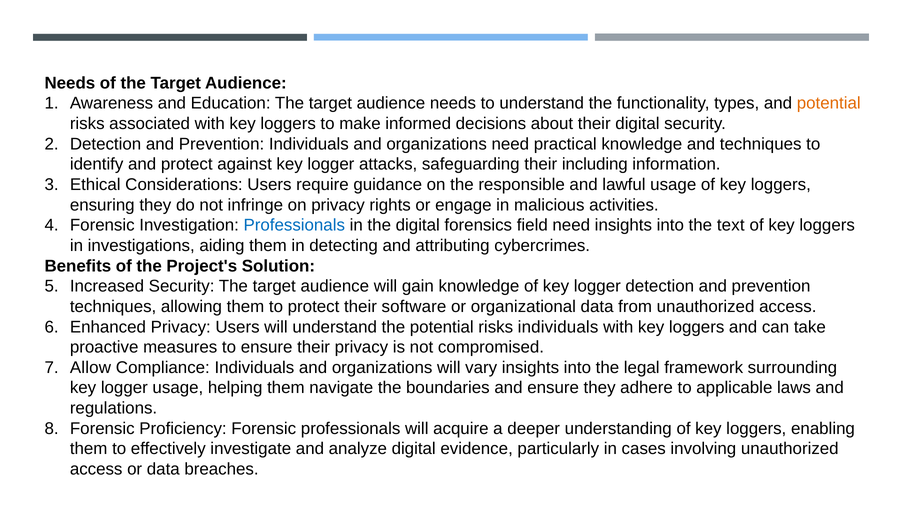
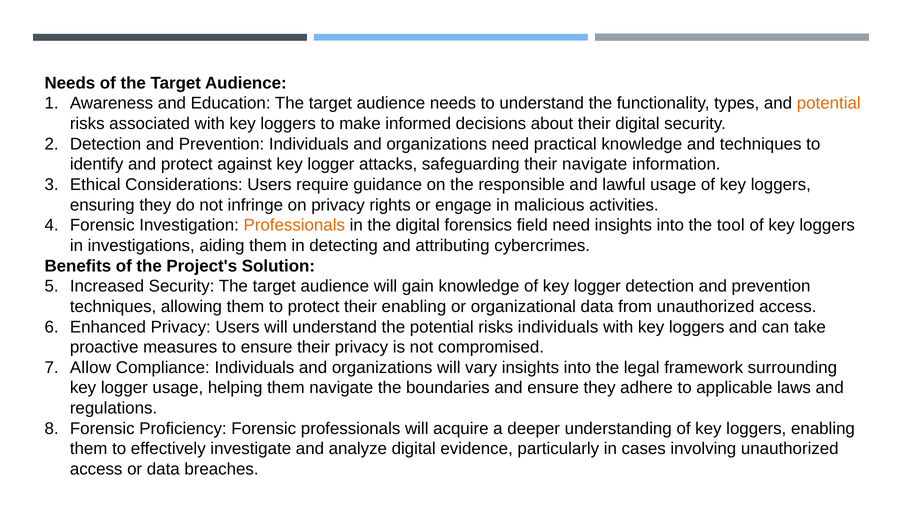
their including: including -> navigate (595, 164)
Professionals colour: blue -> orange (294, 225)
text: text -> tool (731, 225)
their software: software -> enabling (414, 306)
